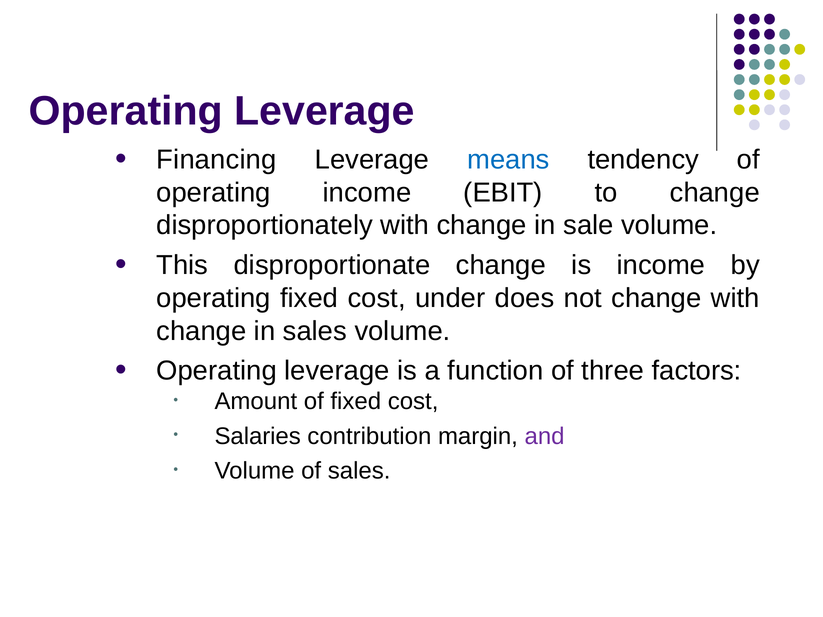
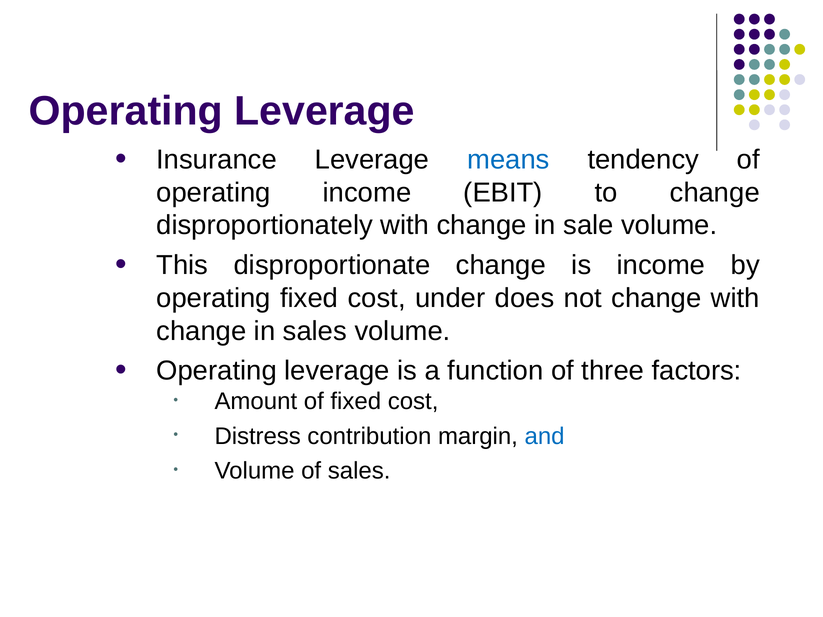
Financing: Financing -> Insurance (217, 160)
Salaries: Salaries -> Distress (258, 436)
and colour: purple -> blue (545, 436)
